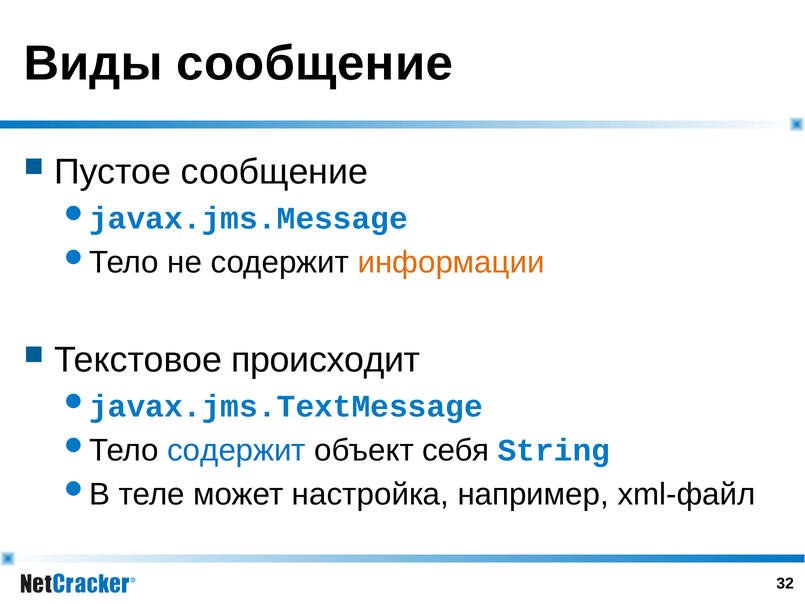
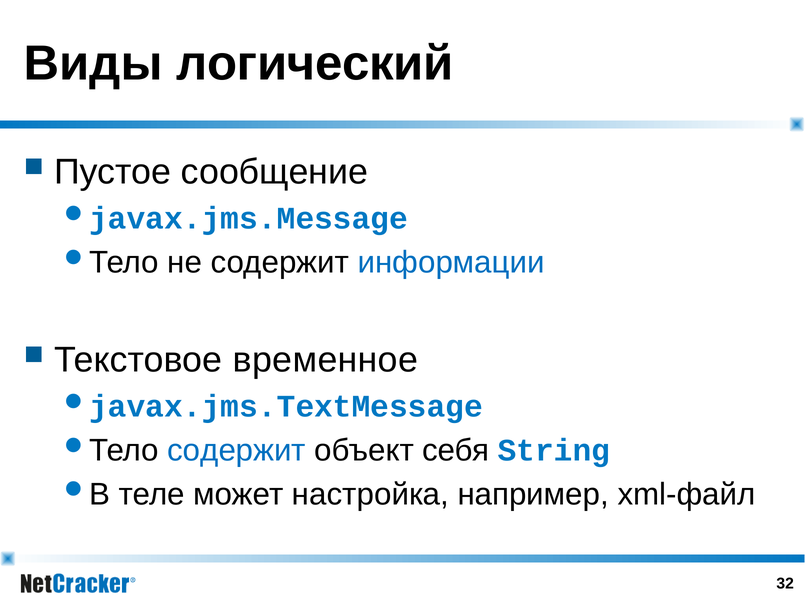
Виды сообщение: сообщение -> логический (315, 64)
информации colour: orange -> blue (451, 262)
происходит: происходит -> временное (325, 360)
